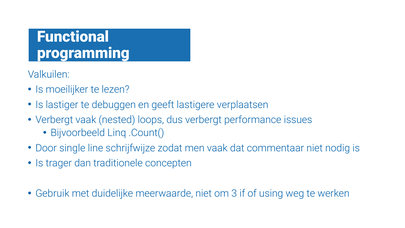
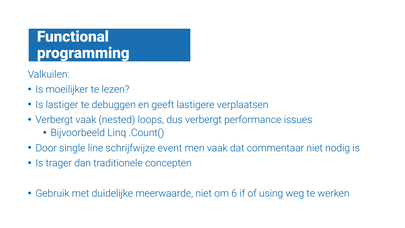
zodat: zodat -> event (170, 148)
3: 3 -> 6 (234, 193)
